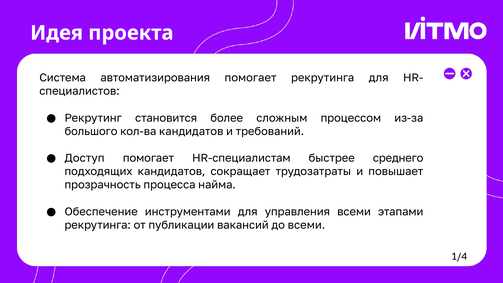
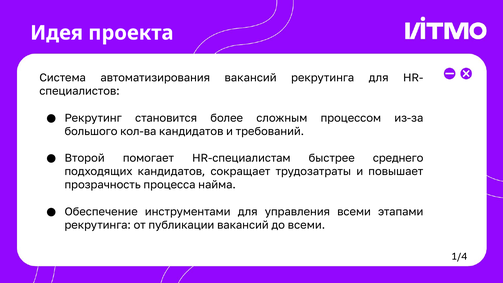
автоматизирования помогает: помогает -> вакансий (251, 78)
Доступ: Доступ -> Второй (85, 158)
